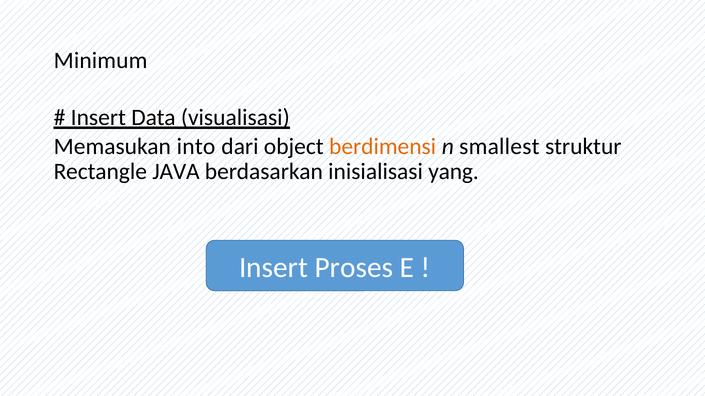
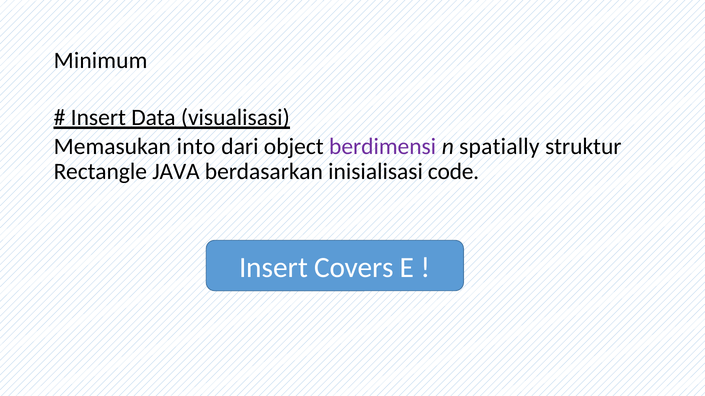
berdimensi colour: orange -> purple (383, 147)
smallest: smallest -> spatially (499, 147)
yang: yang -> code (454, 172)
Proses: Proses -> Covers (354, 268)
